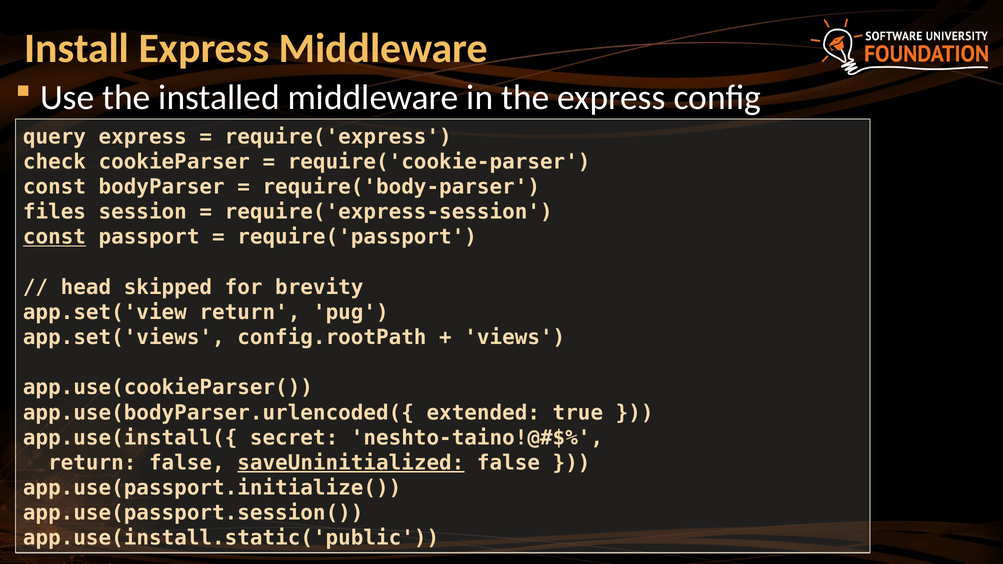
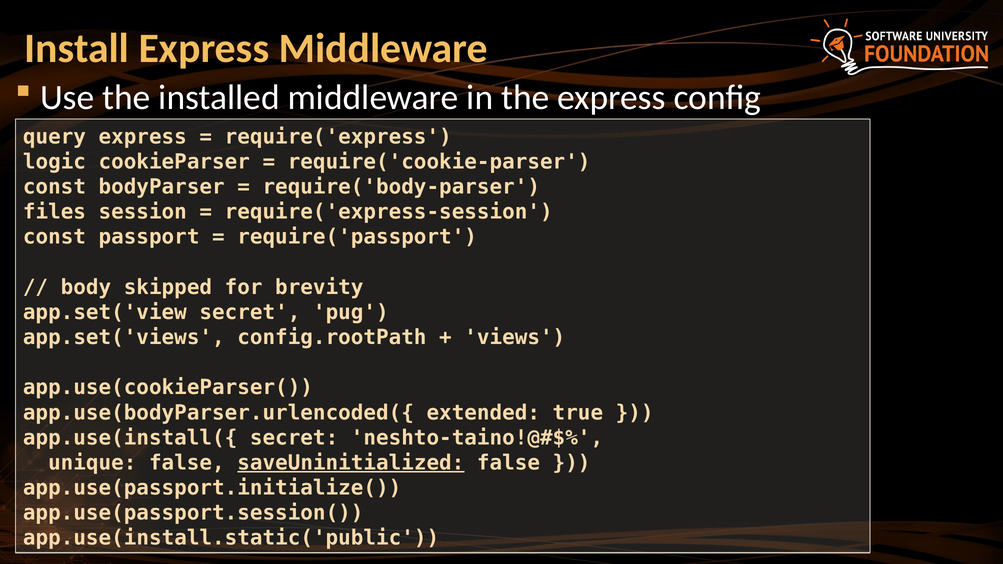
check: check -> logic (54, 162)
const underline: present -> none (54, 237)
head: head -> body (86, 287)
app.set('view return: return -> secret (250, 313)
return: return -> unique (92, 463)
